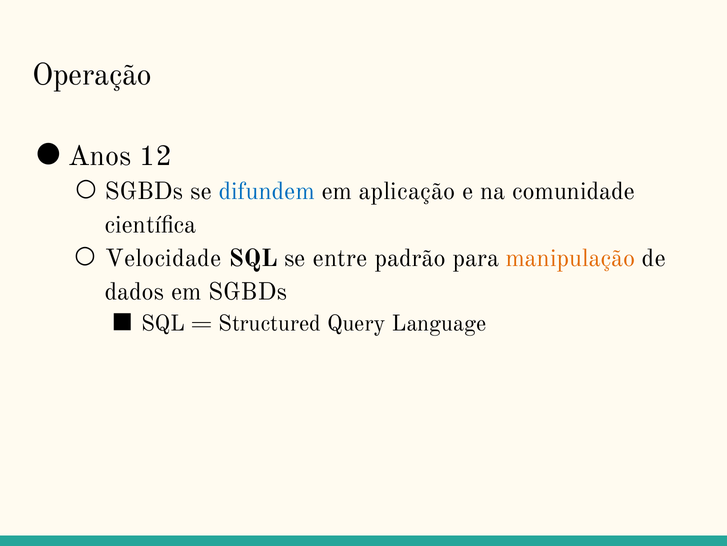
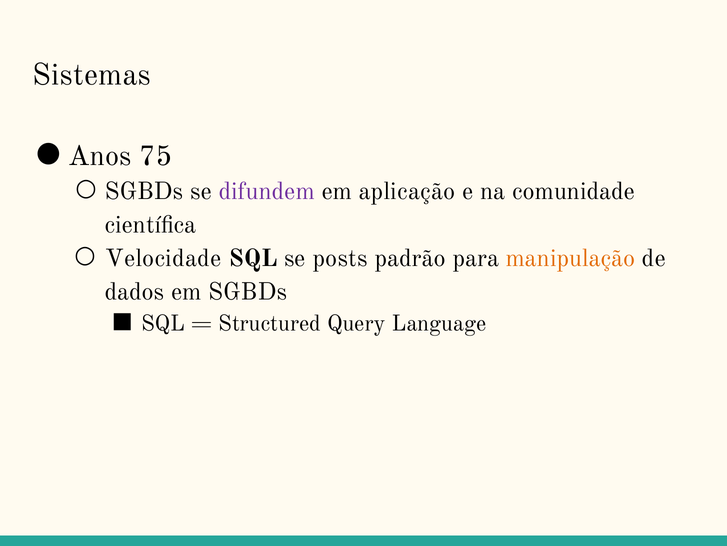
Operação: Operação -> Sistemas (92, 75)
12: 12 -> 75 (156, 155)
difundem colour: blue -> purple (267, 191)
entre: entre -> posts (340, 258)
